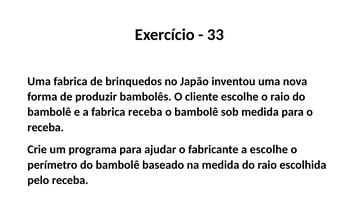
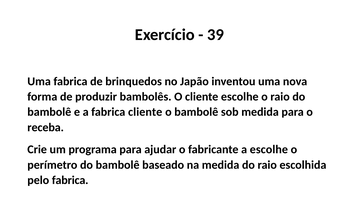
33: 33 -> 39 (216, 35)
fabrica receba: receba -> cliente (145, 112)
pelo receba: receba -> fabrica (70, 180)
